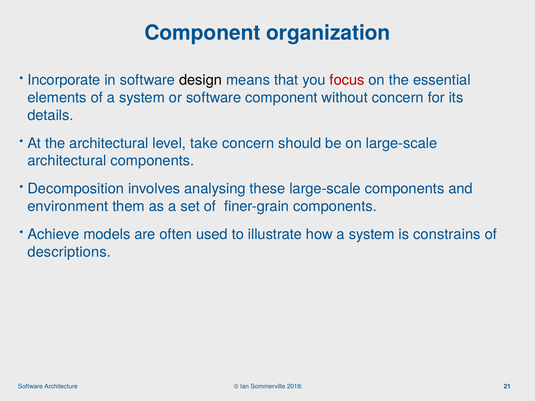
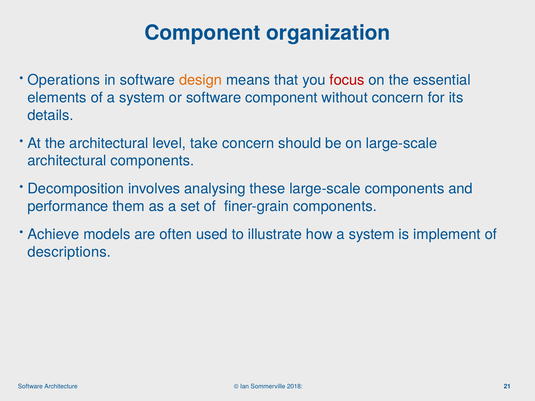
Incorporate: Incorporate -> Operations (64, 80)
design colour: black -> orange (201, 80)
environment: environment -> performance (68, 206)
constrains: constrains -> implement (447, 234)
